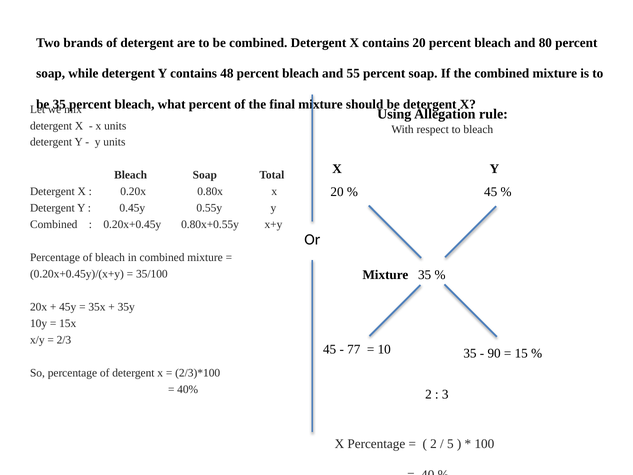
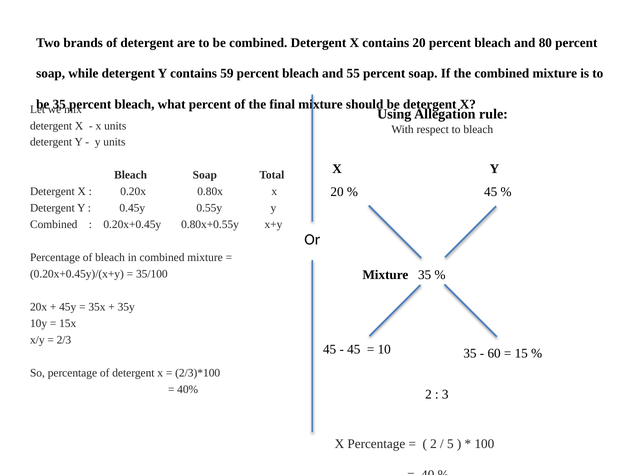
48: 48 -> 59 (227, 73)
77: 77 -> 45 (354, 349)
90: 90 -> 60 (494, 353)
